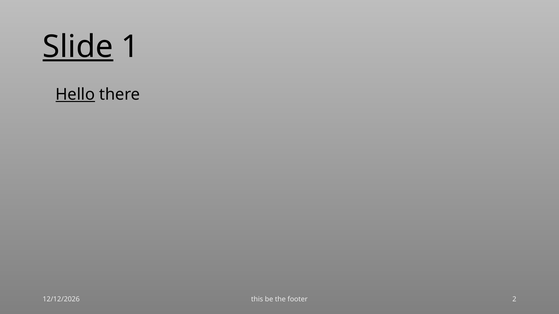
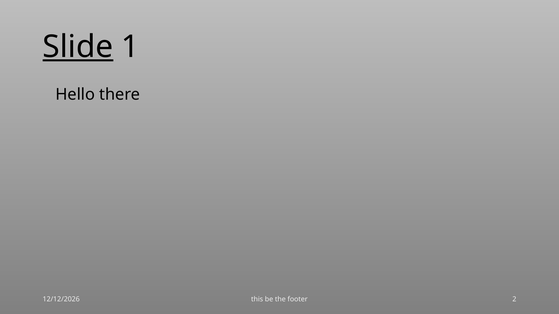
Hello underline: present -> none (75, 95)
